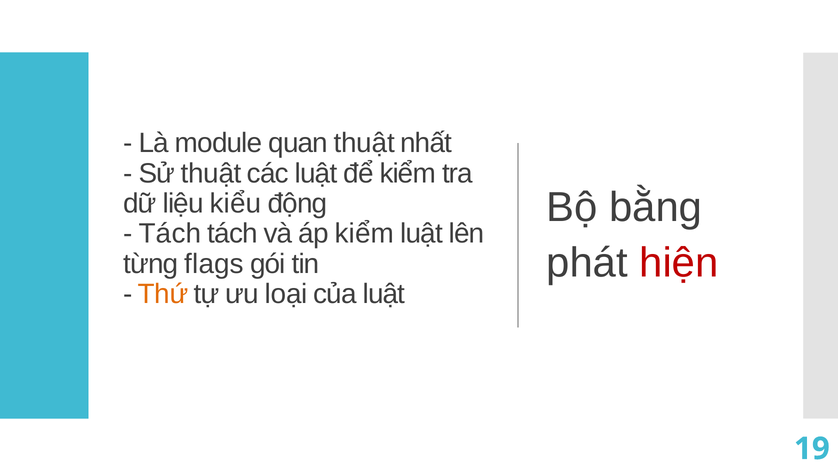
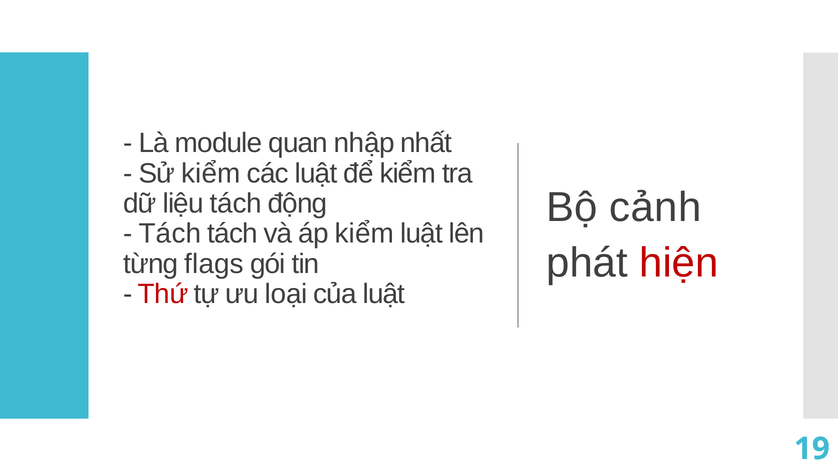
quan thuật: thuật -> nhập (364, 143)
Sử thuật: thuật -> kiểm (211, 173)
bằng: bằng -> cảnh (655, 208)
liệu kiểu: kiểu -> tách (236, 204)
Thứ colour: orange -> red (163, 294)
